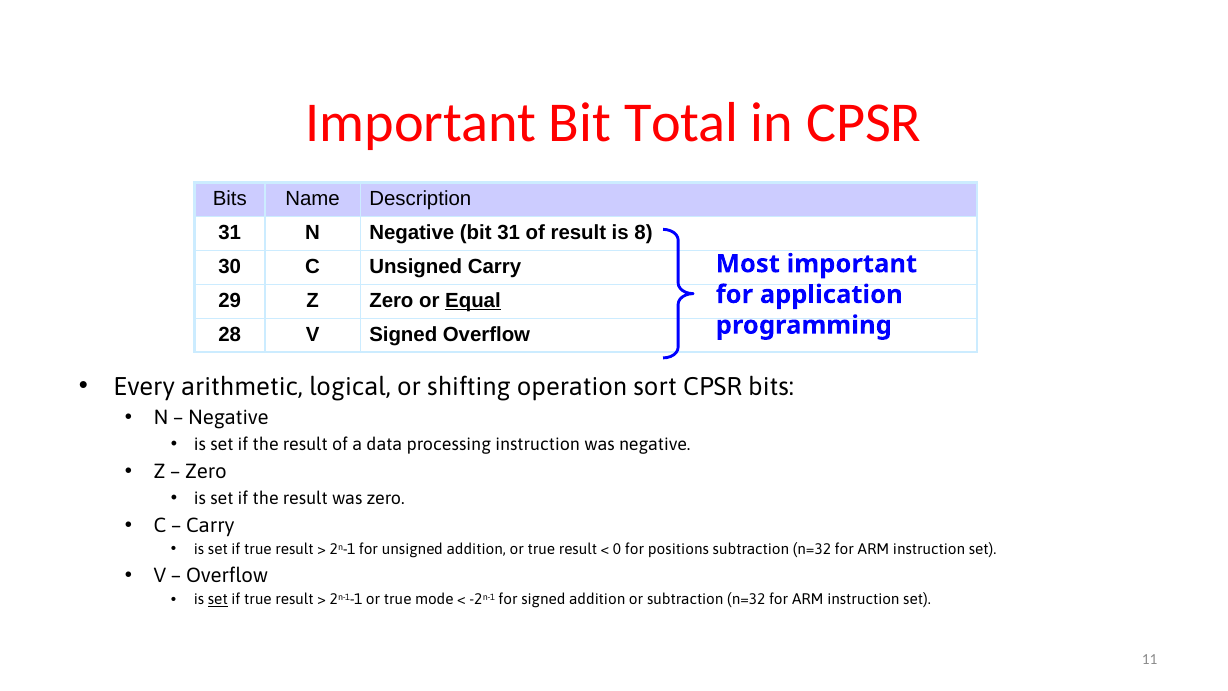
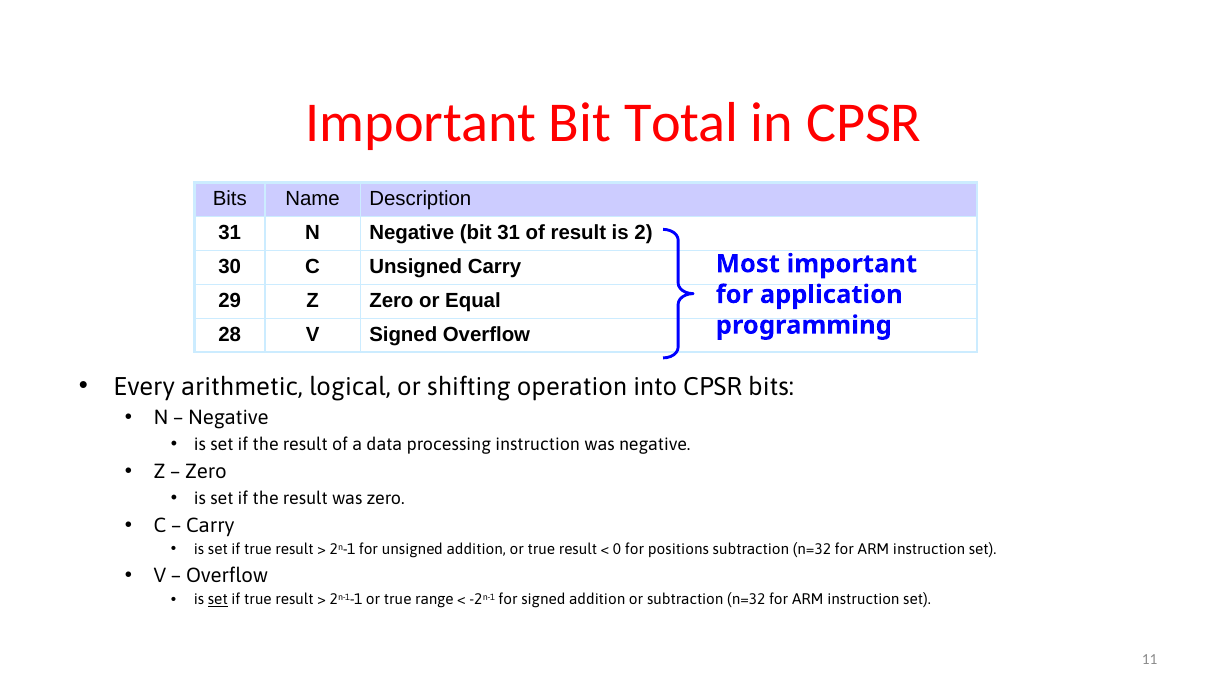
8: 8 -> 2 (643, 233)
Equal underline: present -> none (473, 301)
sort: sort -> into (655, 386)
mode: mode -> range (434, 600)
